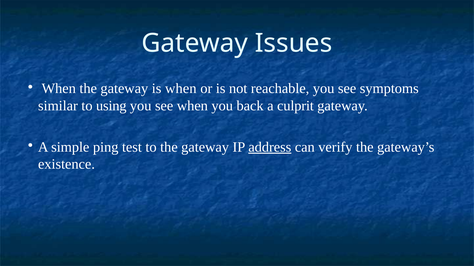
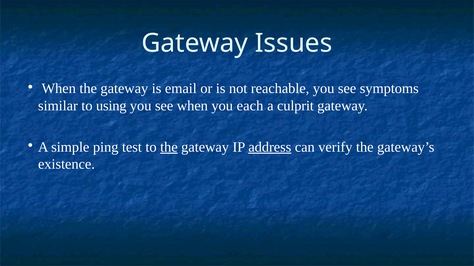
is when: when -> email (181, 89)
back: back -> each (250, 106)
the underline: none -> present (169, 147)
